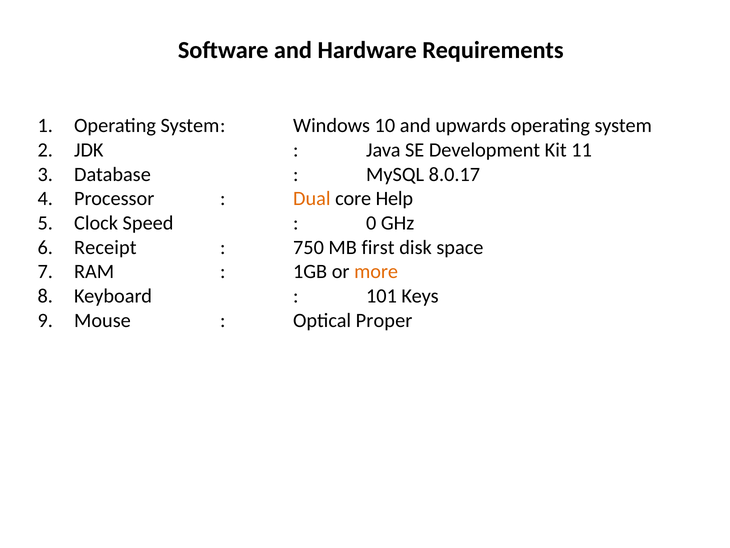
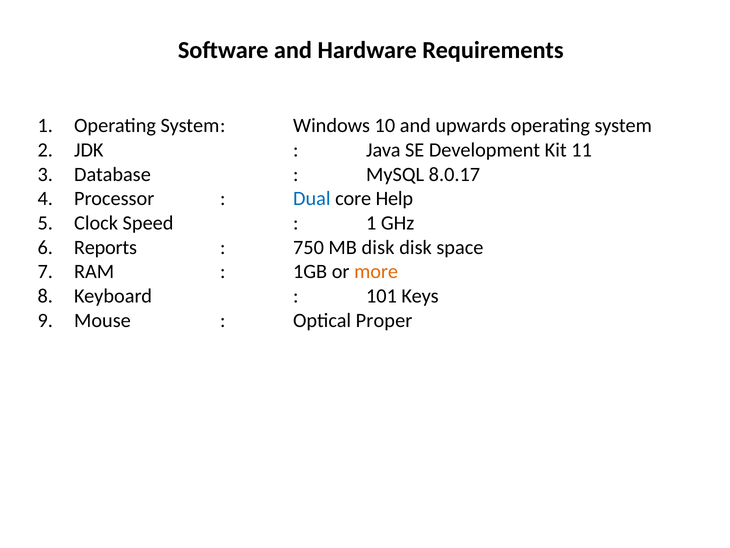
Dual colour: orange -> blue (312, 199)
0: 0 -> 1 (371, 223)
Receipt: Receipt -> Reports (105, 247)
MB first: first -> disk (378, 247)
